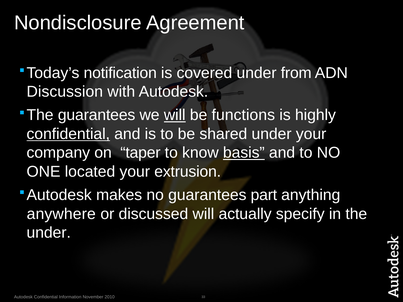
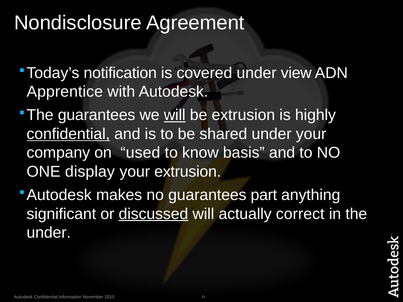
from: from -> view (296, 73)
Discussion: Discussion -> Apprentice (65, 92)
be functions: functions -> extrusion (243, 115)
taper: taper -> used (140, 153)
basis underline: present -> none (244, 153)
located: located -> display (90, 172)
anywhere: anywhere -> significant (61, 214)
discussed underline: none -> present (153, 214)
specify: specify -> correct (300, 214)
